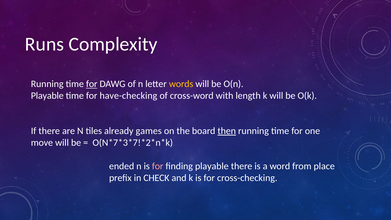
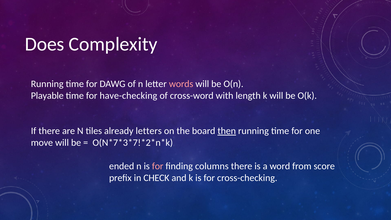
Runs: Runs -> Does (45, 44)
for underline: present -> none (92, 84)
words colour: yellow -> pink (181, 84)
games: games -> letters (149, 131)
finding playable: playable -> columns (212, 166)
place: place -> score (324, 166)
